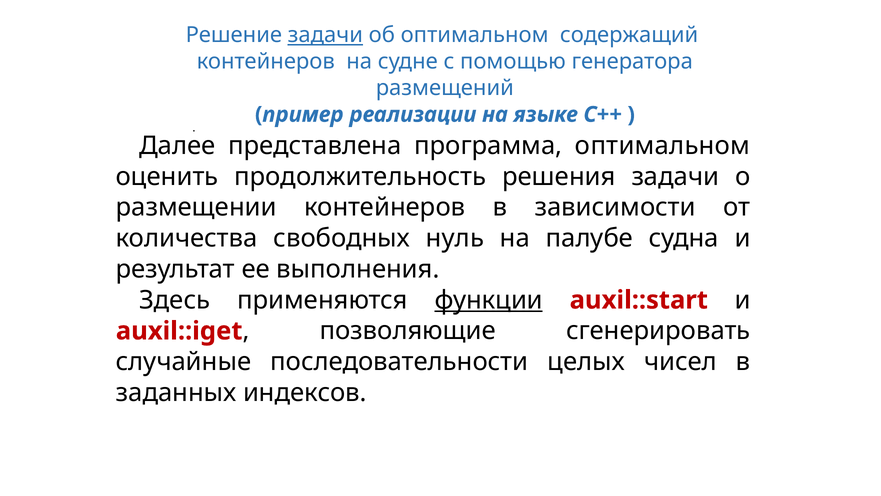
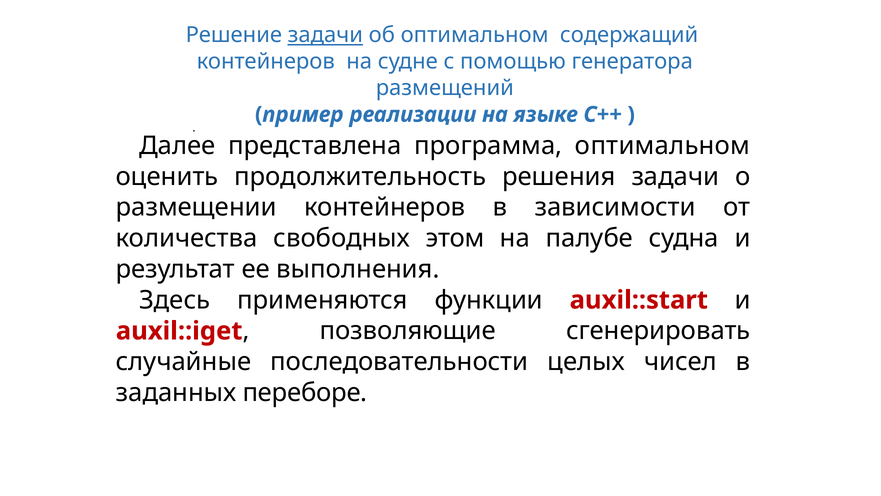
нуль: нуль -> этом (455, 238)
функции underline: present -> none (489, 300)
индексов: индексов -> переборе (305, 392)
